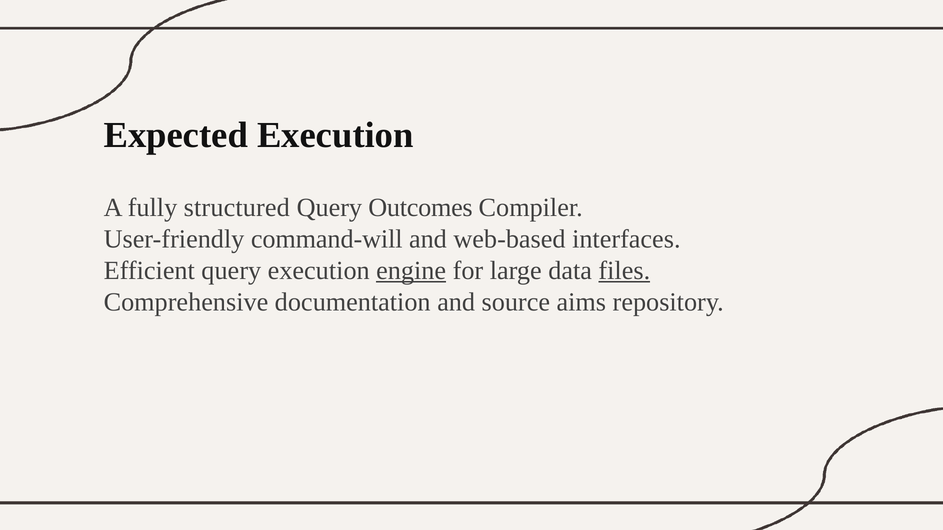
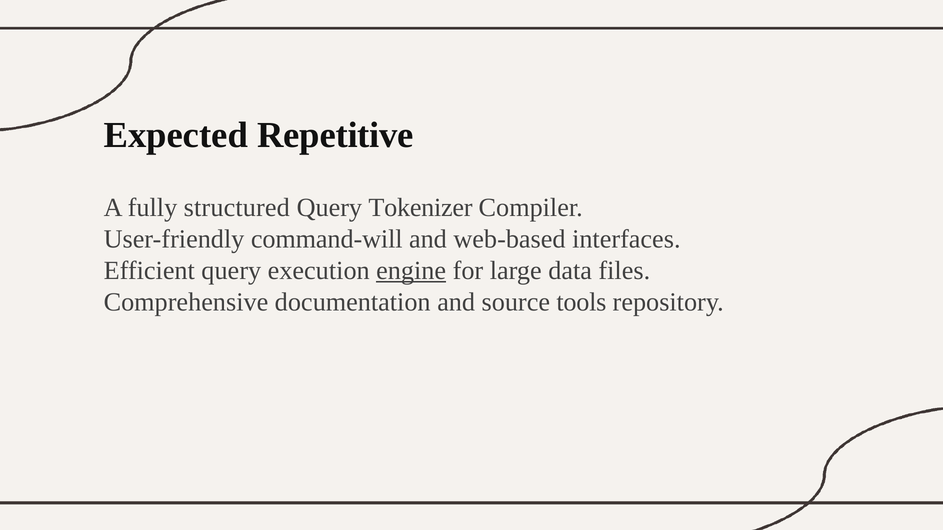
Expected Execution: Execution -> Repetitive (335, 135)
Outcomes: Outcomes -> Tokenizer (420, 208)
files underline: present -> none (624, 271)
aims: aims -> tools (581, 302)
